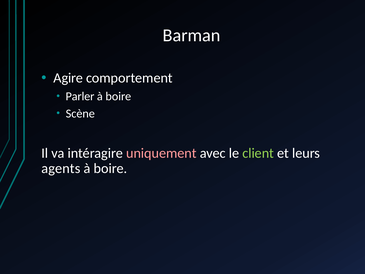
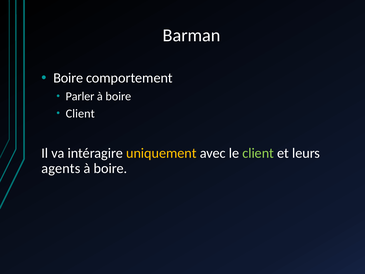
Agire: Agire -> Boire (68, 78)
Scène: Scène -> Client (80, 113)
uniquement colour: pink -> yellow (161, 153)
